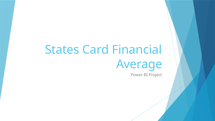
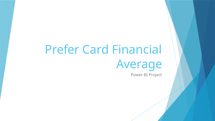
States: States -> Prefer (62, 50)
